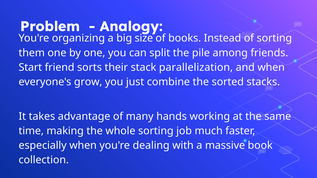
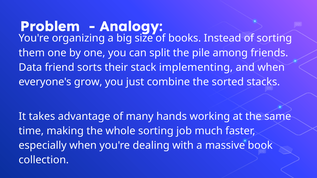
Start: Start -> Data (30, 67)
parallelization: parallelization -> implementing (196, 67)
